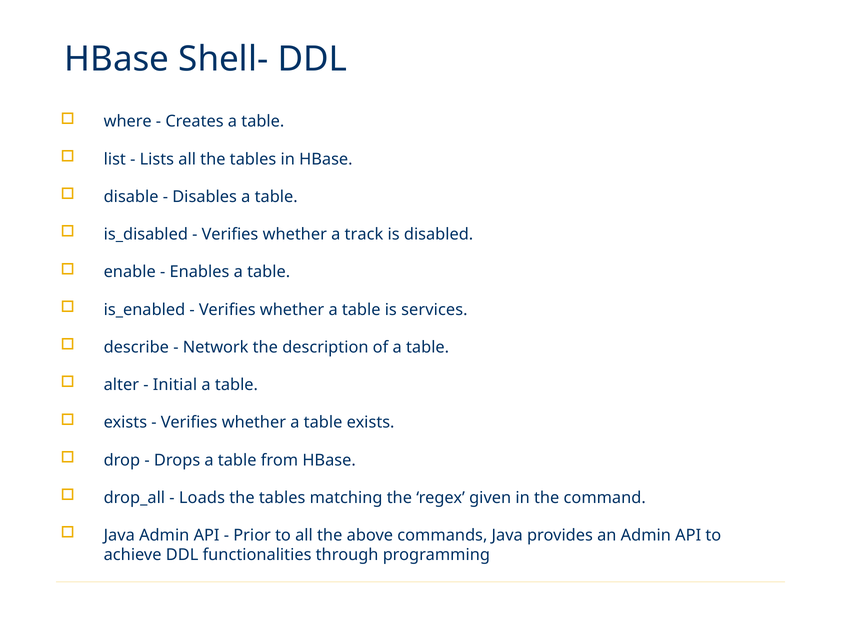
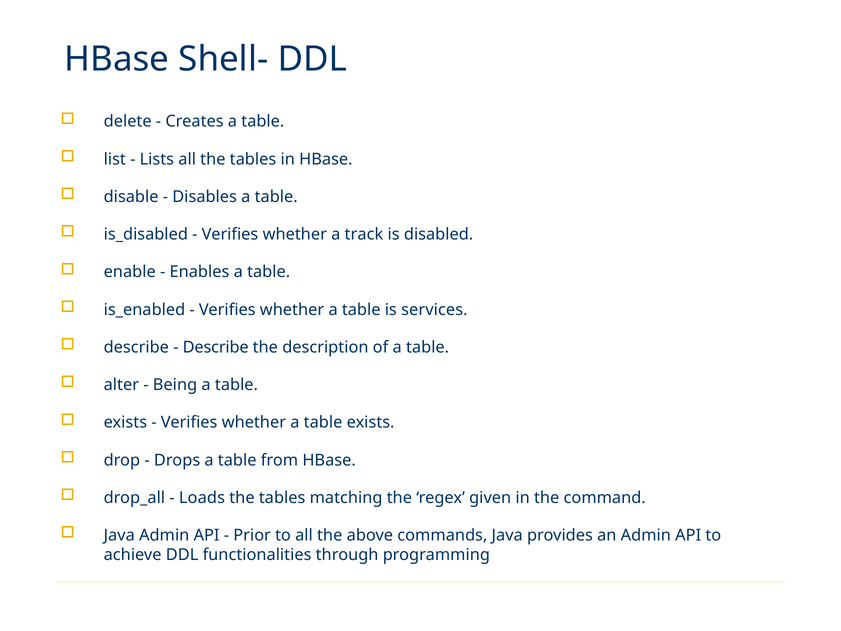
where: where -> delete (128, 121)
Network: Network -> Describe (216, 347)
Initial: Initial -> Being (175, 385)
